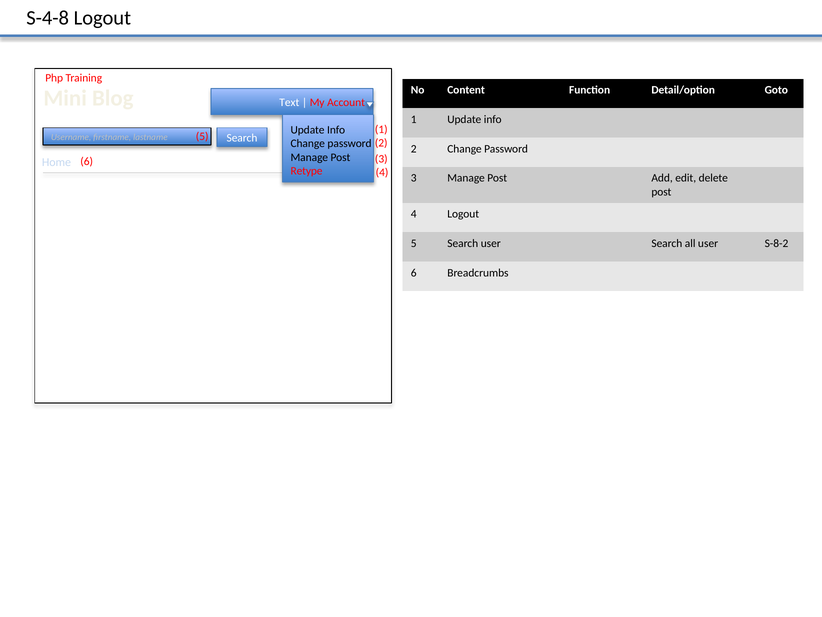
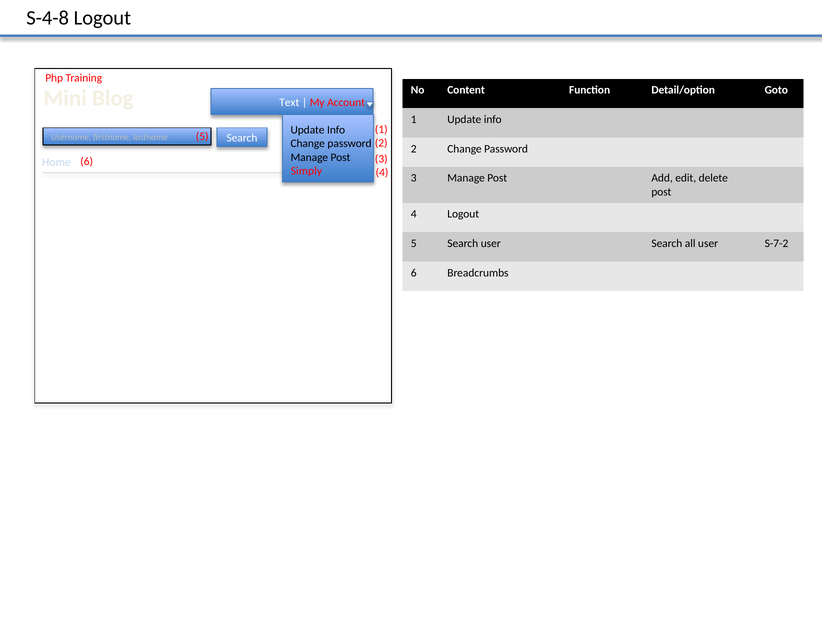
Retype: Retype -> Simply (306, 171)
S-8-2: S-8-2 -> S-7-2 (776, 243)
